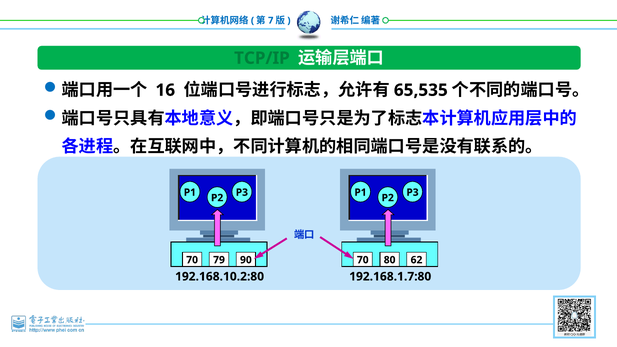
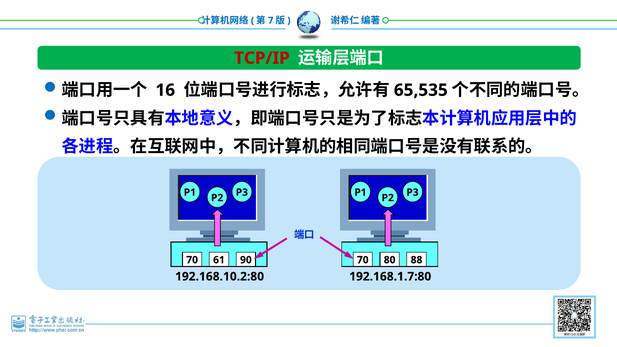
TCP/IP colour: green -> red (262, 58)
79: 79 -> 61 (219, 260)
62: 62 -> 88 (417, 260)
